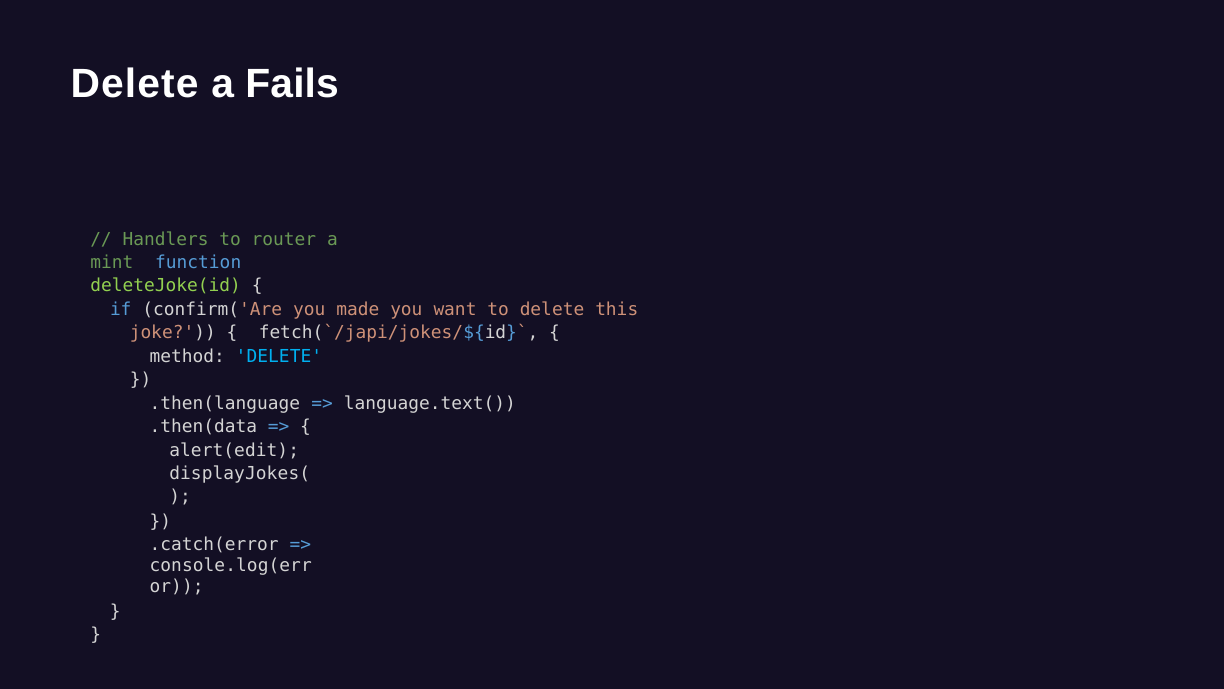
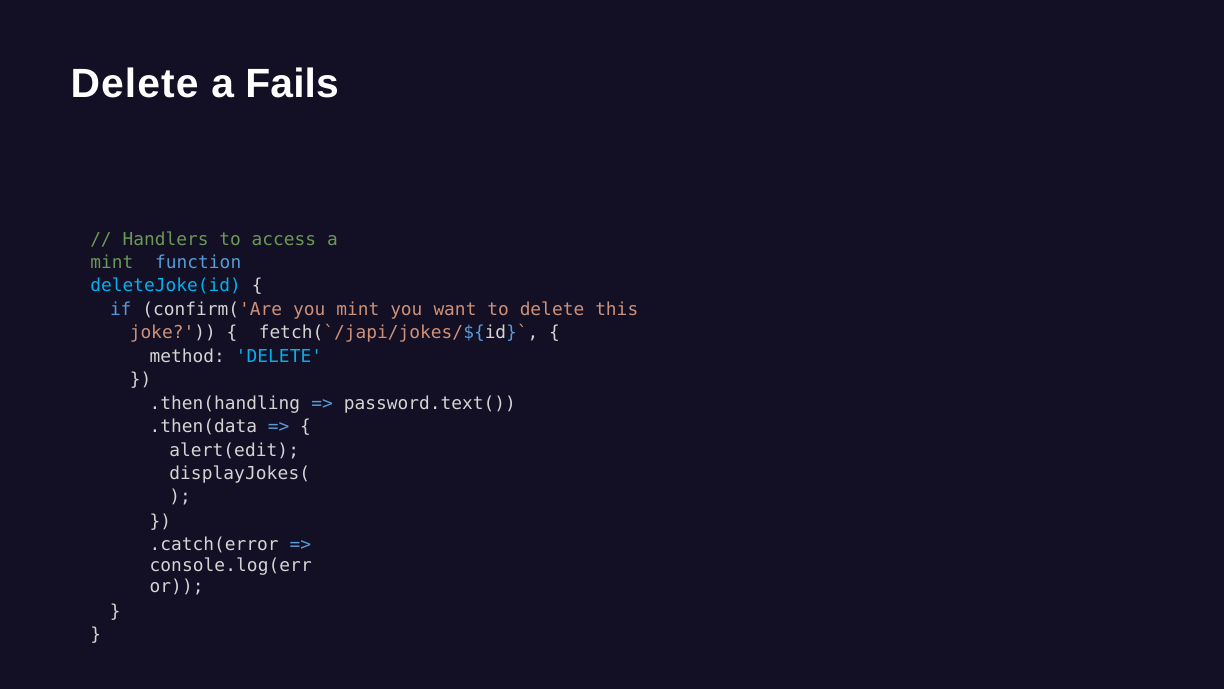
router: router -> access (284, 239)
deleteJoke(id colour: light green -> light blue (166, 285)
you made: made -> mint (358, 309)
.then(language: .then(language -> .then(handling (225, 403)
language.text(: language.text( -> password.text( (430, 403)
